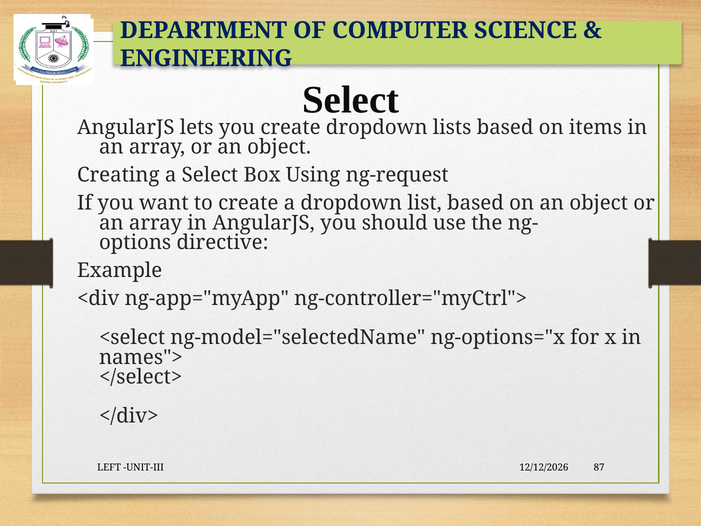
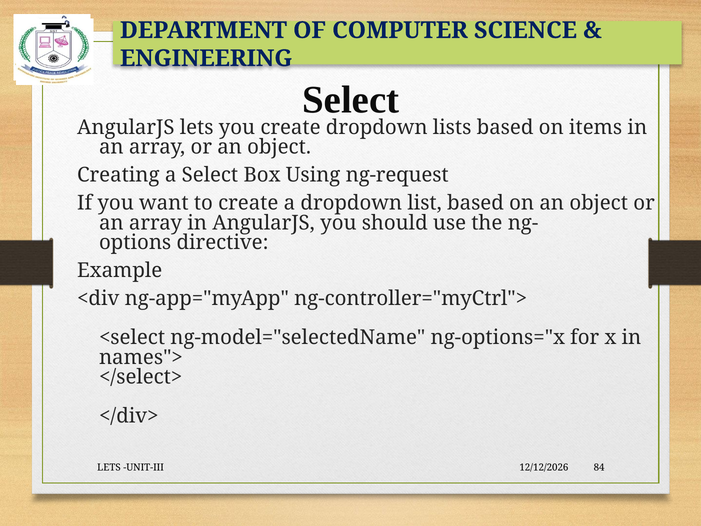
LEFT: LEFT -> LETS (109, 468)
87: 87 -> 84 (599, 468)
